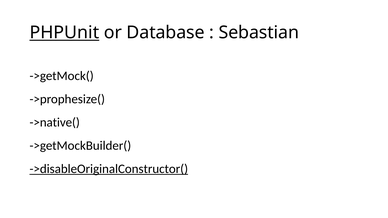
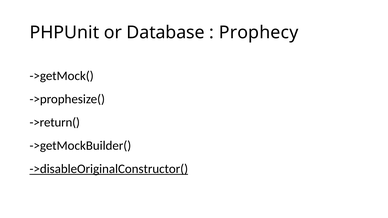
PHPUnit underline: present -> none (64, 33)
Sebastian: Sebastian -> Prophecy (259, 33)
->native(: ->native( -> ->return( (55, 123)
